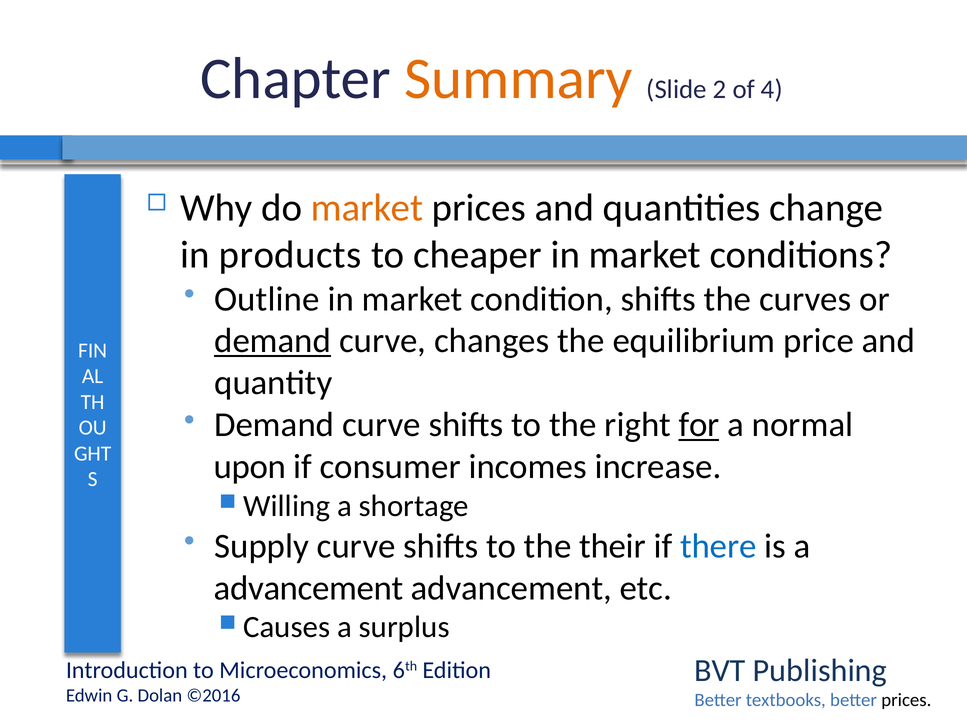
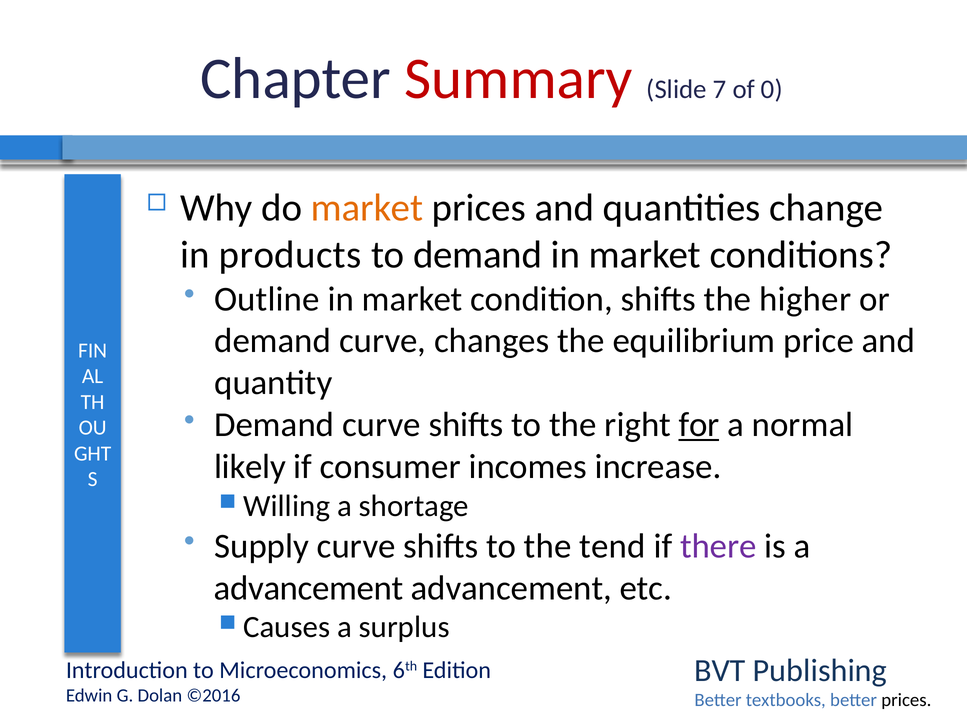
Summary colour: orange -> red (518, 79)
2: 2 -> 7 (720, 90)
4: 4 -> 0 (772, 90)
to cheaper: cheaper -> demand (478, 255)
curves: curves -> higher (805, 299)
demand underline: present -> none (273, 341)
upon: upon -> likely (250, 467)
their: their -> tend (612, 546)
there colour: blue -> purple (718, 546)
